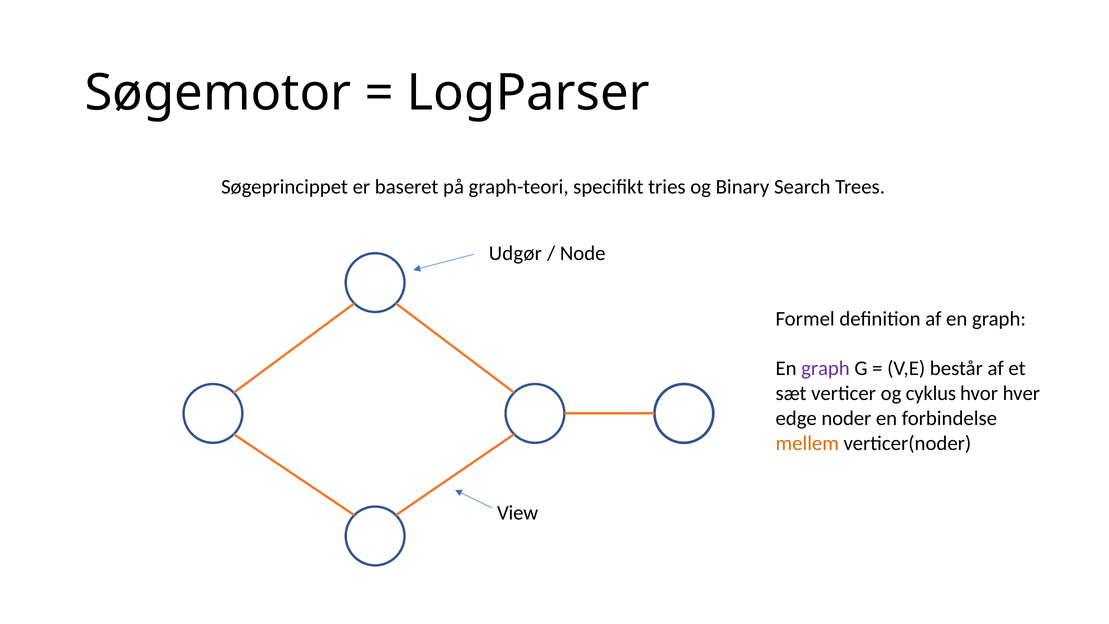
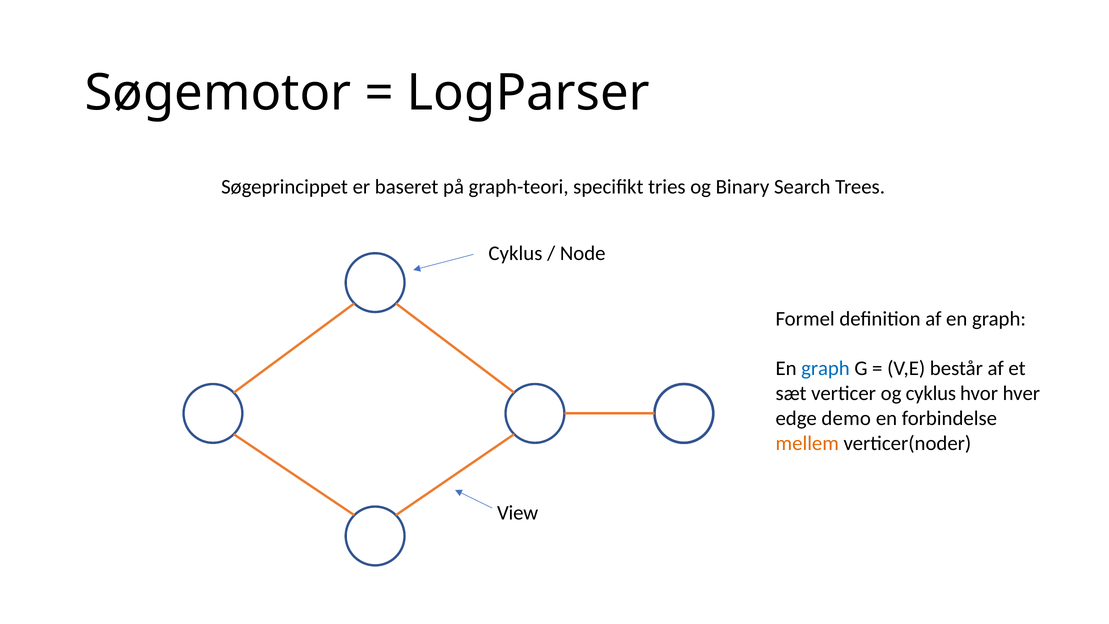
Udgør: Udgør -> Cyklus (515, 253)
graph colour: purple -> blue (825, 369)
noder: noder -> demo (846, 418)
